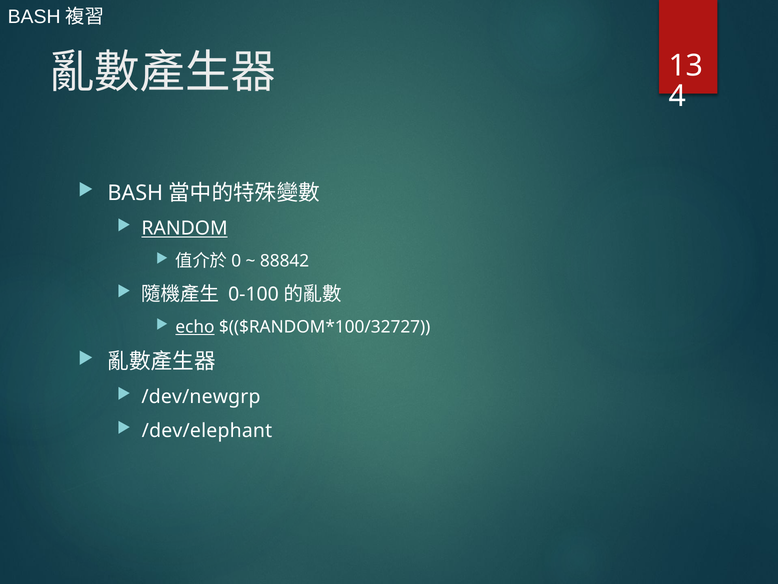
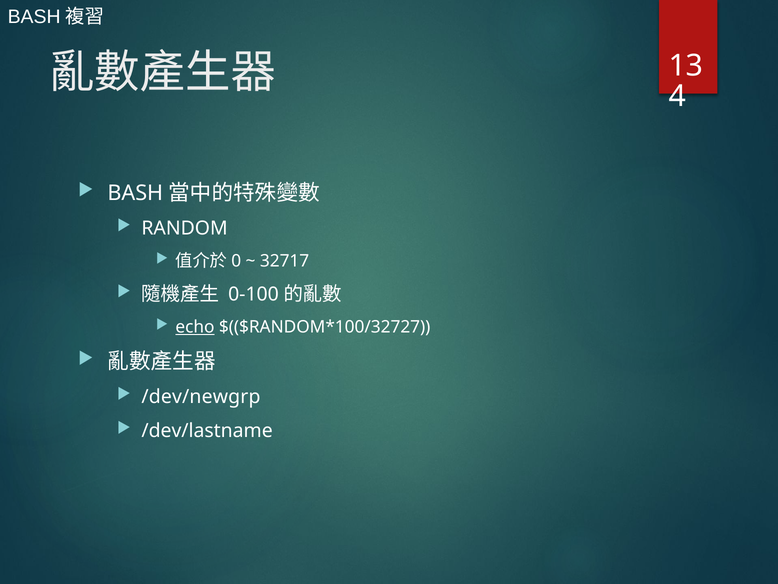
RANDOM underline: present -> none (185, 228)
88842: 88842 -> 32717 (285, 261)
/dev/elephant: /dev/elephant -> /dev/lastname (207, 431)
